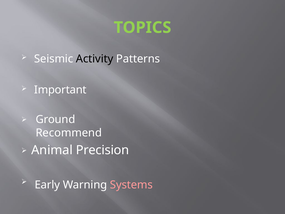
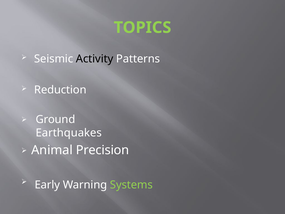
Important: Important -> Reduction (60, 90)
Recommend: Recommend -> Earthquakes (69, 133)
Systems colour: pink -> light green (131, 185)
